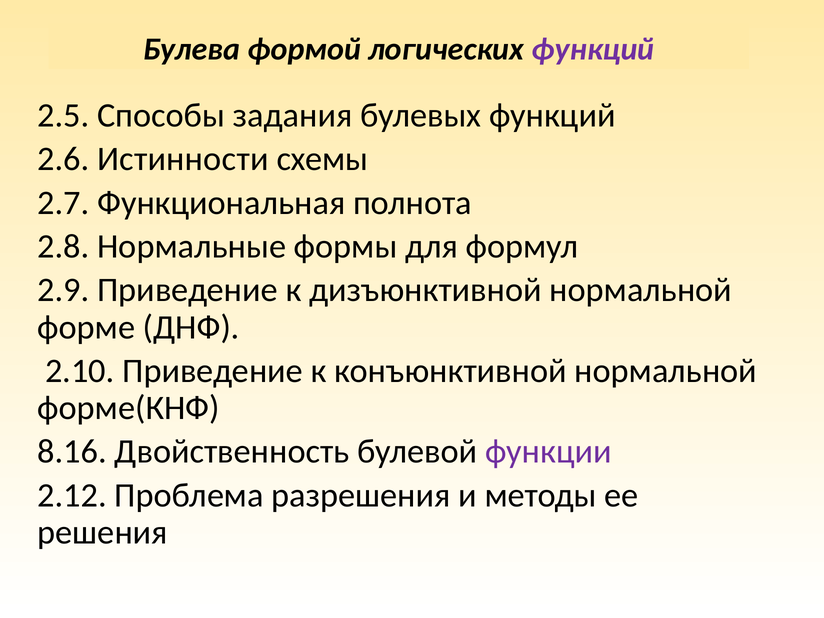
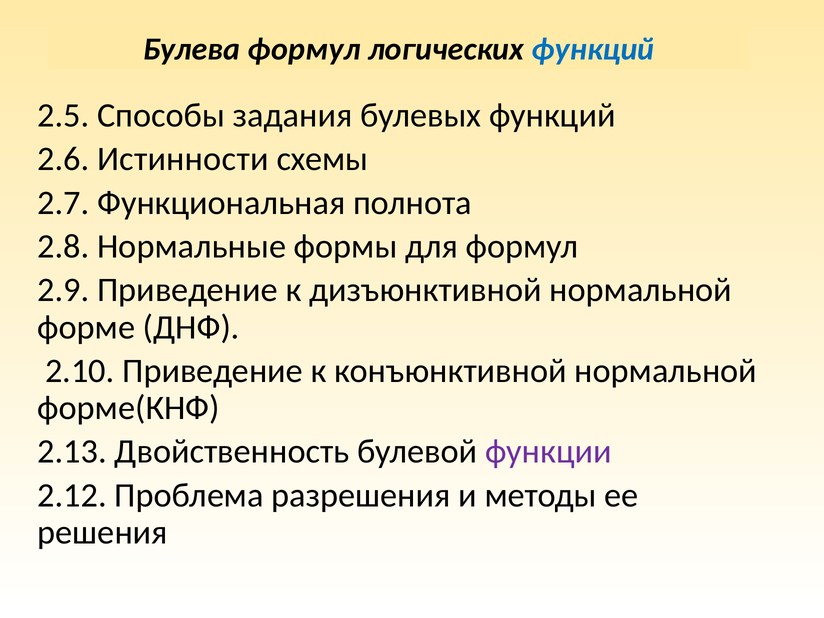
Булева формой: формой -> формул (304, 49)
функций colour: purple -> blue (593, 49)
8.16: 8.16 -> 2.13 (72, 452)
